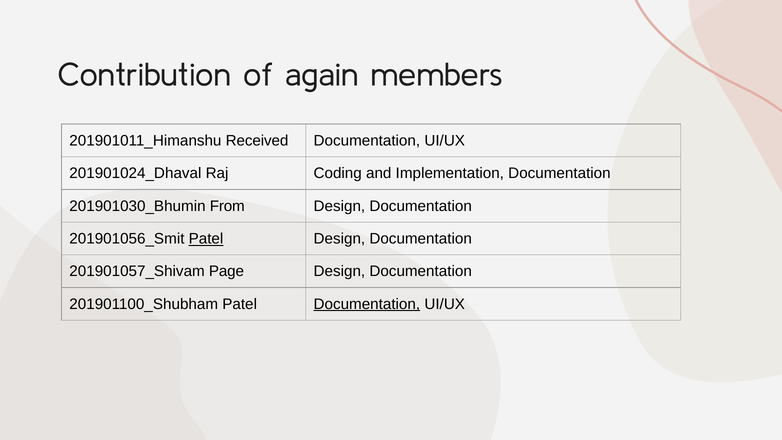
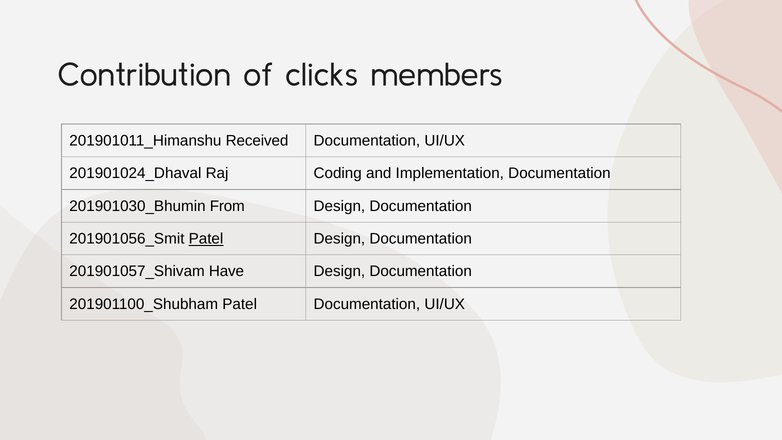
again: again -> clicks (322, 75)
Page: Page -> Have (226, 271)
Documentation underline: present -> none (367, 304)
